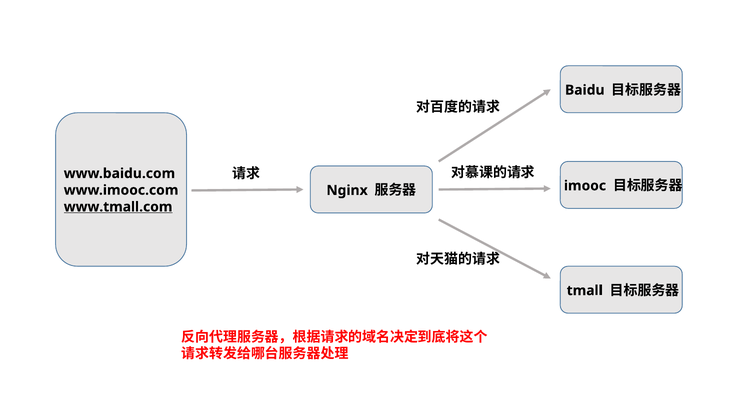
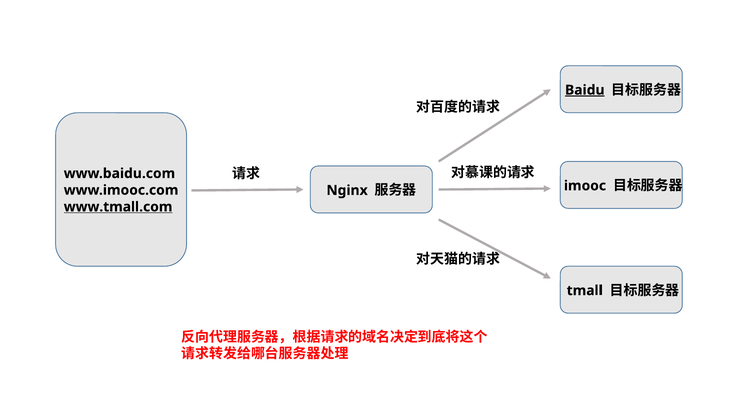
Baidu underline: none -> present (585, 90)
